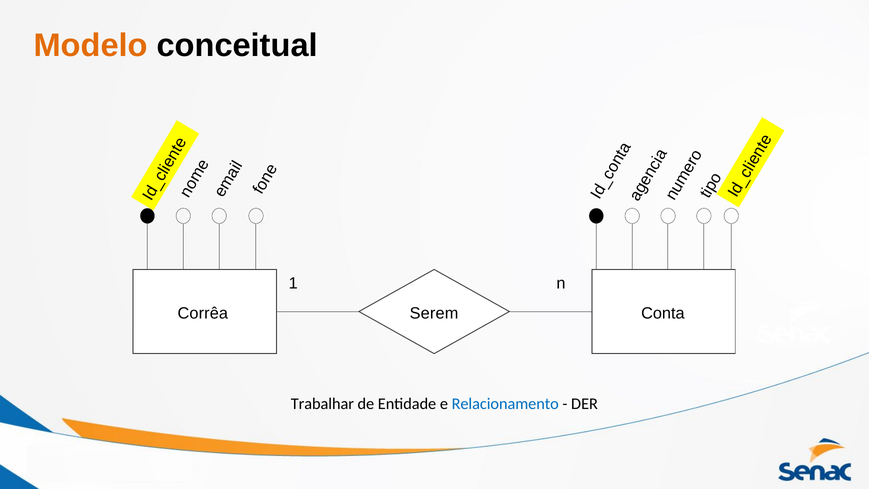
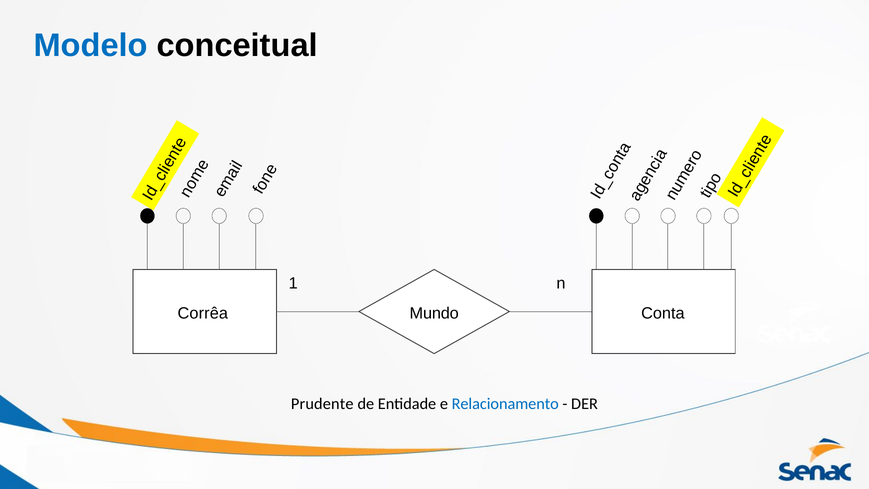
Modelo colour: orange -> blue (91, 45)
Serem: Serem -> Mundo (434, 313)
Trabalhar: Trabalhar -> Prudente (322, 404)
